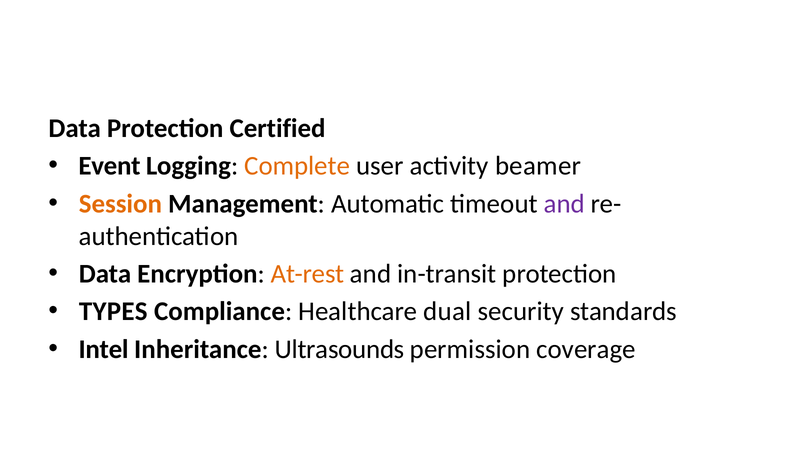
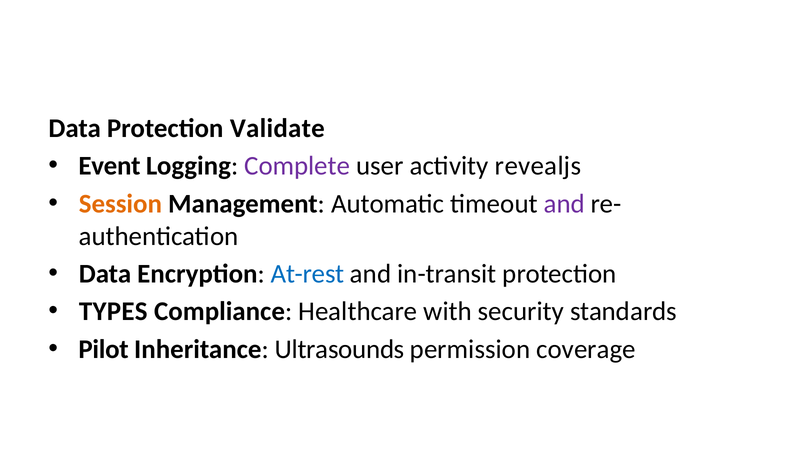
Certified: Certified -> Validate (277, 128)
Complete colour: orange -> purple (297, 166)
beamer: beamer -> revealjs (538, 166)
At-rest colour: orange -> blue (308, 274)
dual: dual -> with (448, 311)
Intel: Intel -> Pilot (104, 349)
